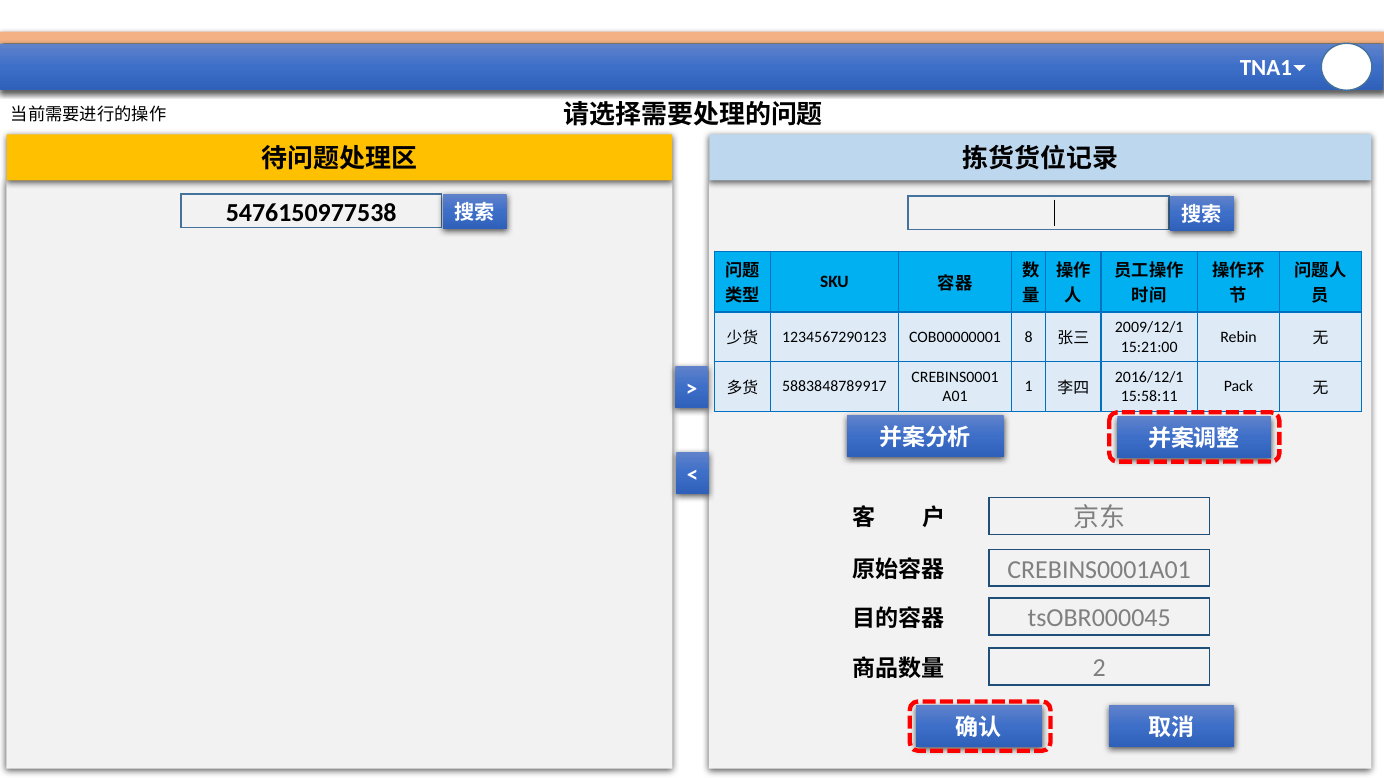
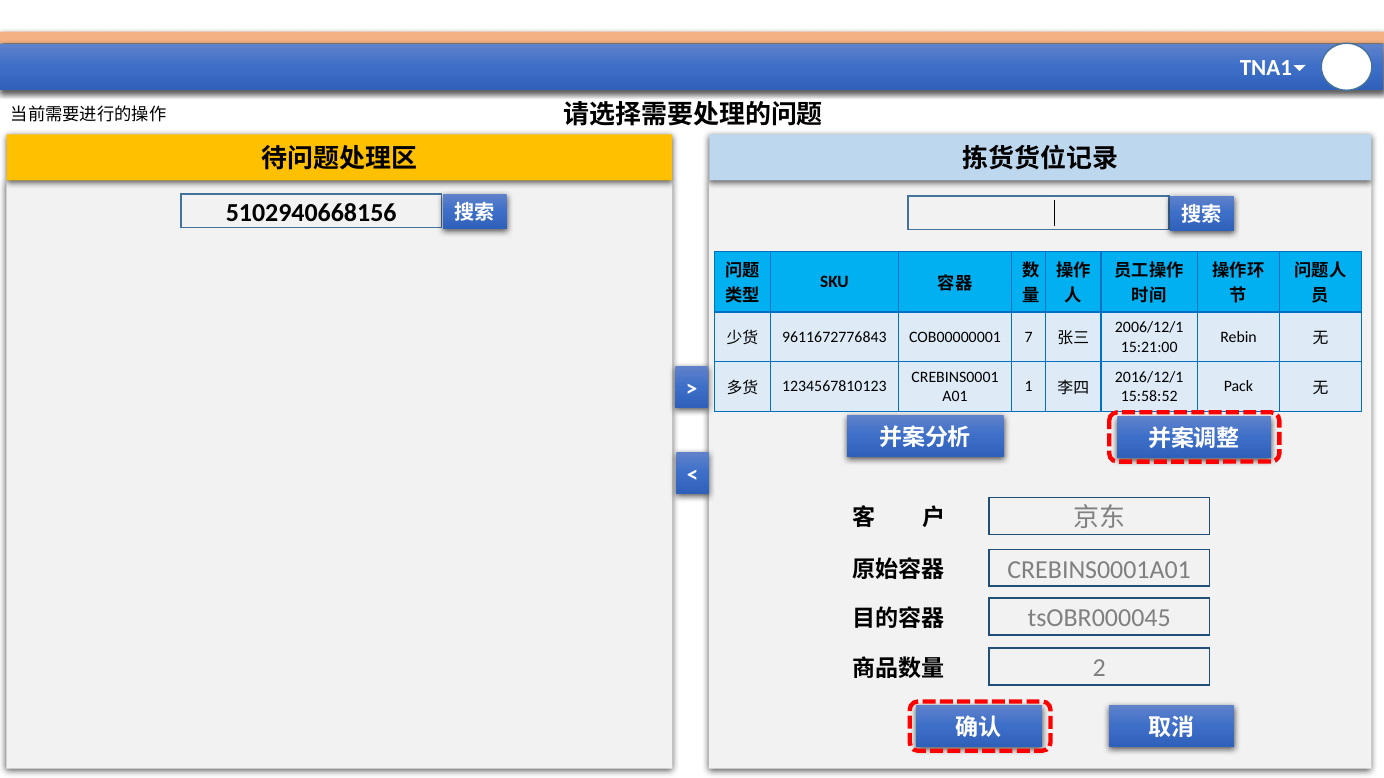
5476150977538: 5476150977538 -> 5102940668156 (311, 213)
2009/12/1: 2009/12/1 -> 2006/12/1 (1149, 327)
1234567290123: 1234567290123 -> 9611672776843 (834, 337)
8: 8 -> 7 (1029, 337)
5883848789917: 5883848789917 -> 1234567810123 (834, 387)
15:58:11: 15:58:11 -> 15:58:52 (1149, 397)
